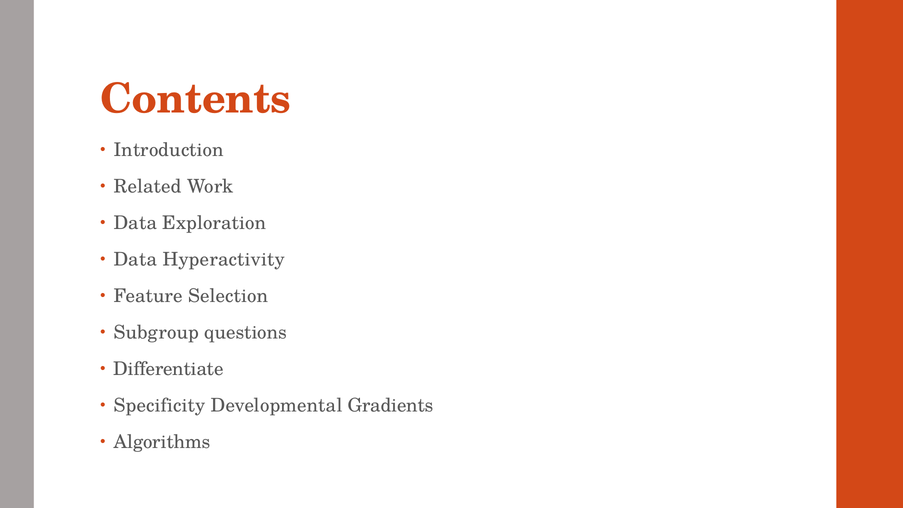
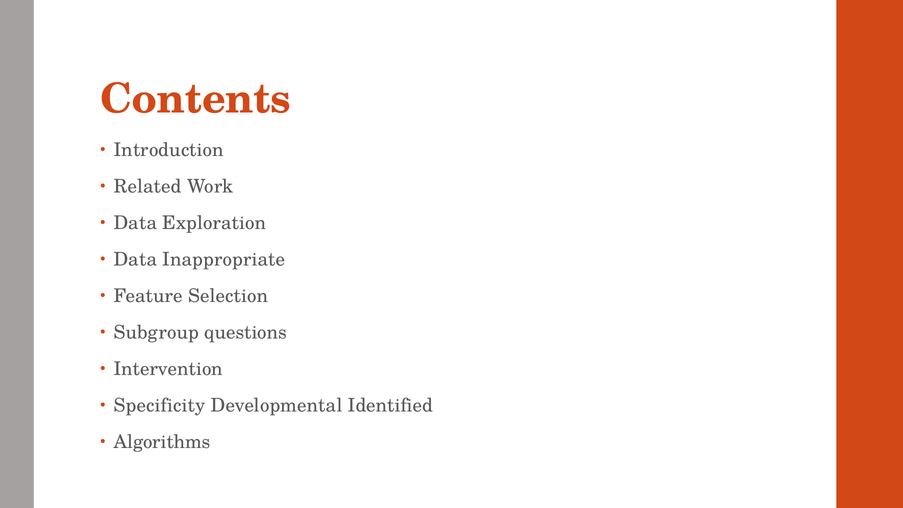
Hyperactivity: Hyperactivity -> Inappropriate (224, 259)
Differentiate: Differentiate -> Intervention (168, 369)
Gradients: Gradients -> Identified (390, 405)
